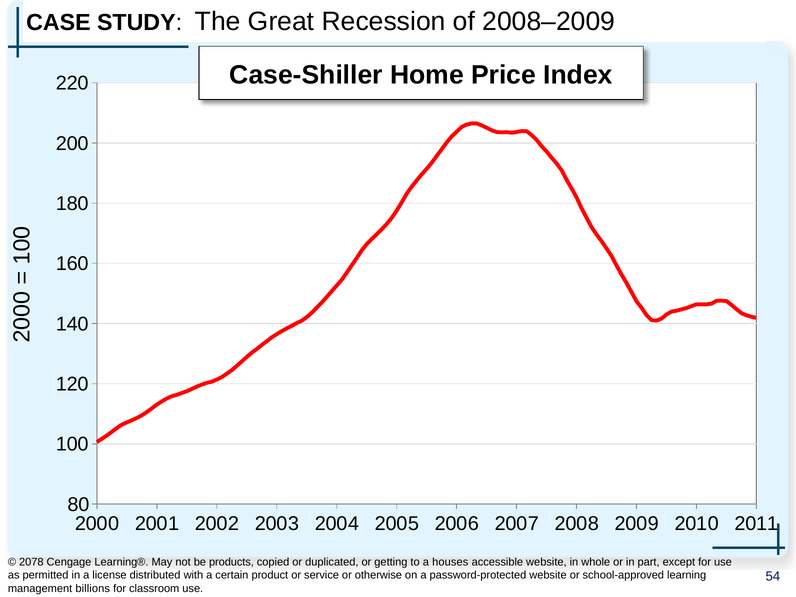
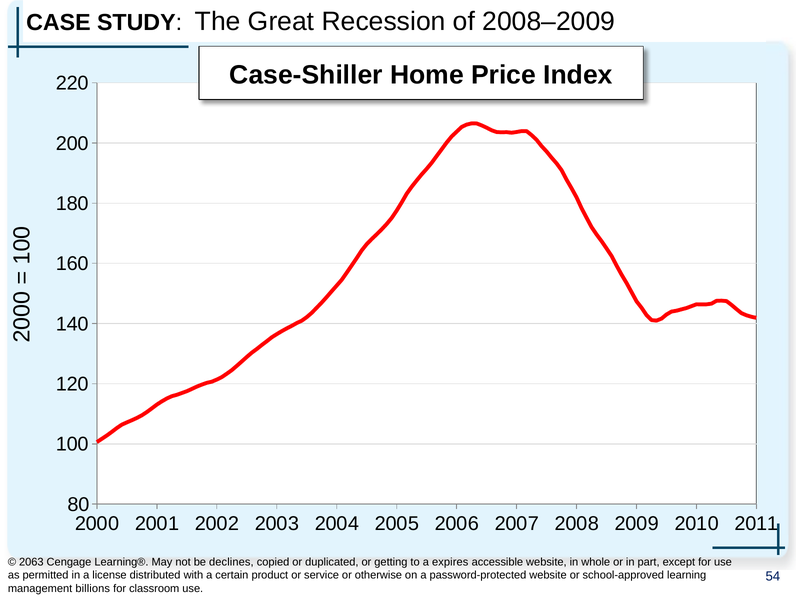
2078: 2078 -> 2063 (31, 562)
products: products -> declines (231, 562)
houses: houses -> expires (450, 562)
